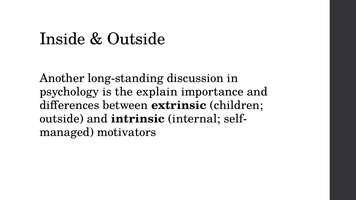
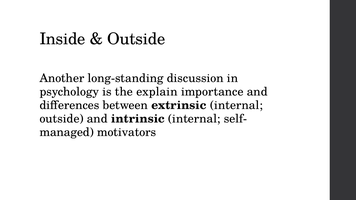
extrinsic children: children -> internal (236, 105)
